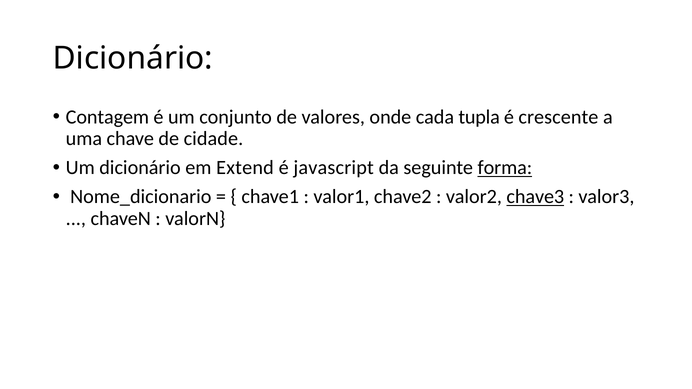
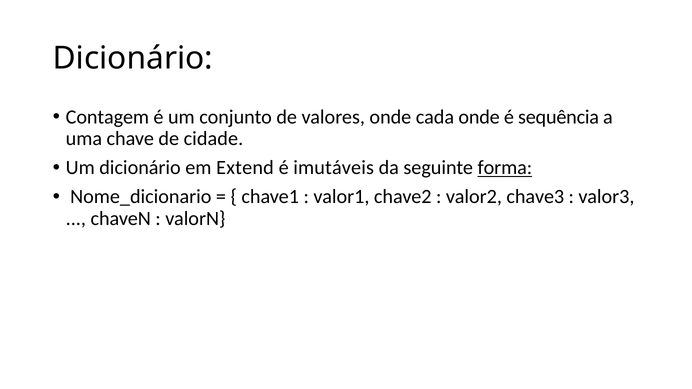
cada tupla: tupla -> onde (479, 117)
crescente: crescente -> sequência (559, 117)
javascript: javascript -> imutáveis (334, 168)
chave3 underline: present -> none (535, 197)
